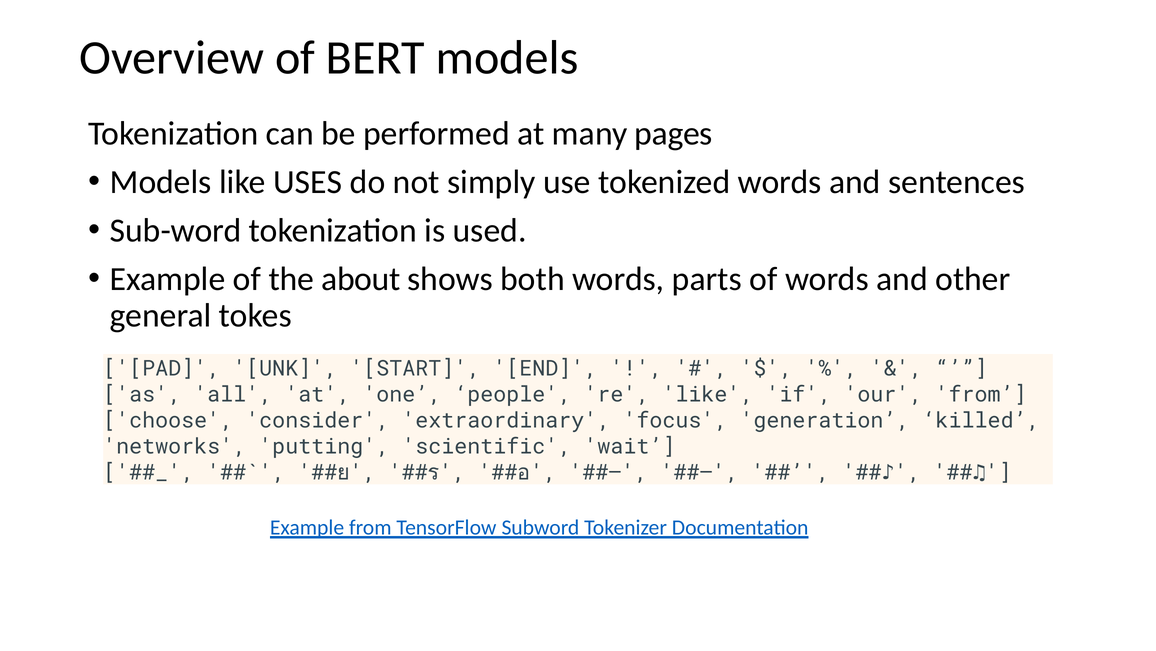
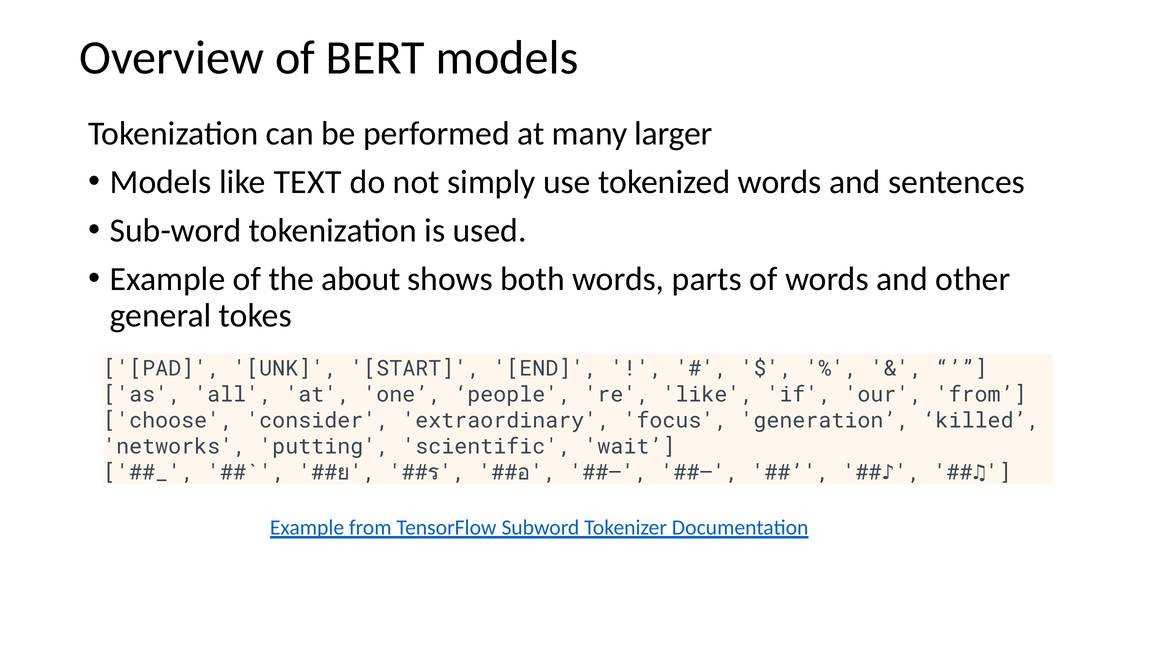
pages: pages -> larger (673, 133)
USES: USES -> TEXT (308, 182)
